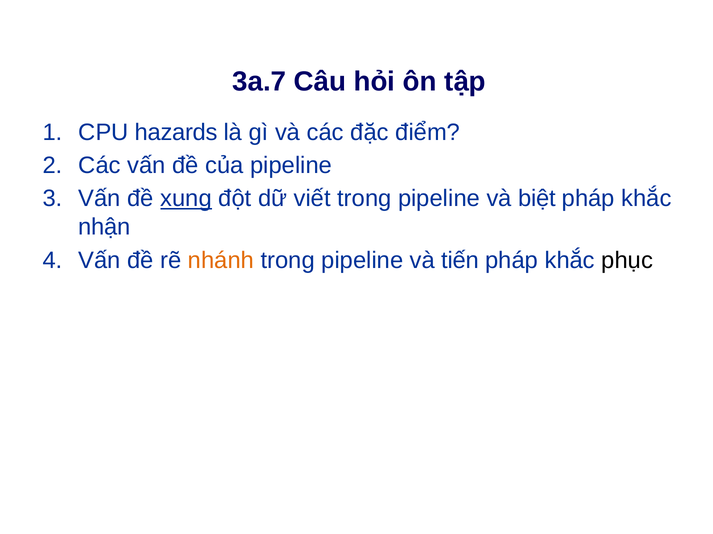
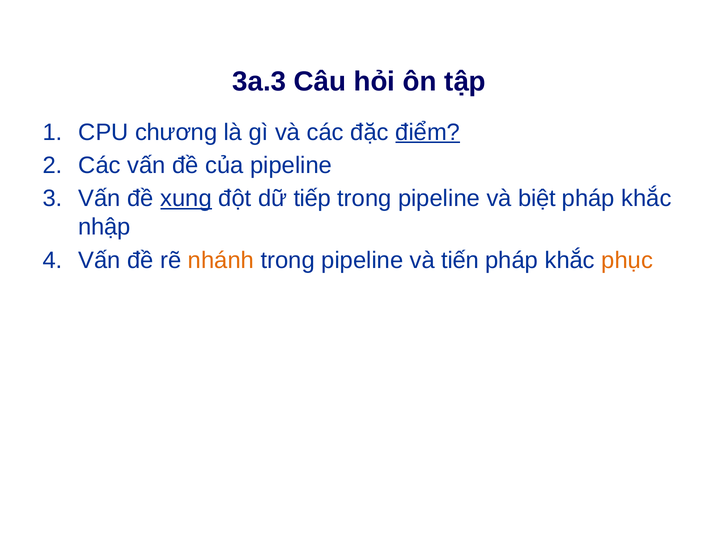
3a.7: 3a.7 -> 3a.3 (259, 82)
hazards: hazards -> chương (176, 132)
điểm underline: none -> present (428, 132)
viết: viết -> tiếp (312, 199)
nhận: nhận -> nhập (104, 227)
phục colour: black -> orange (627, 261)
